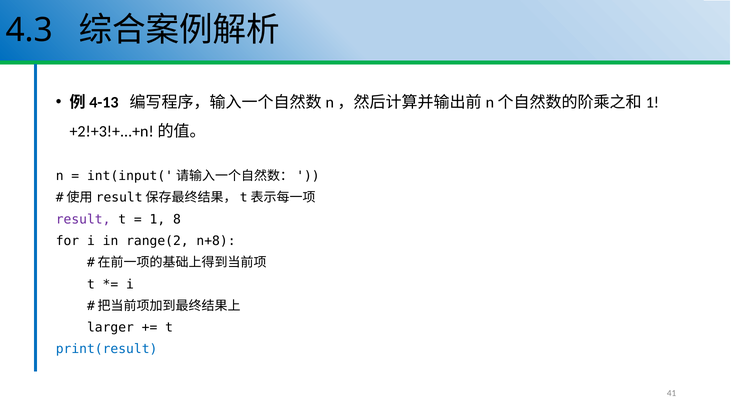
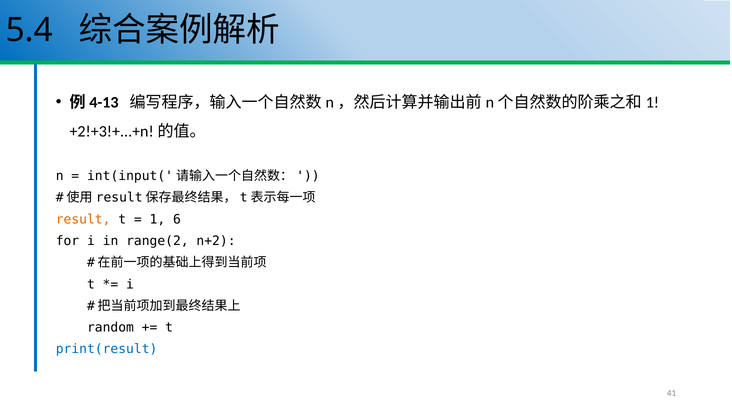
4.3: 4.3 -> 5.4 (29, 30)
result colour: purple -> orange (83, 219)
8: 8 -> 6 (177, 219)
n+8: n+8 -> n+2 (216, 241)
larger: larger -> random (110, 327)
